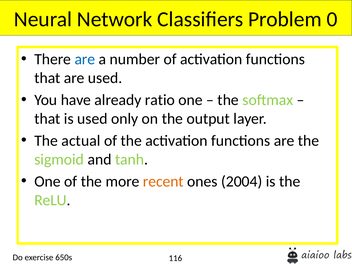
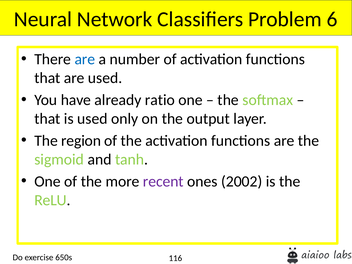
0: 0 -> 6 (332, 19)
actual: actual -> region (81, 141)
recent colour: orange -> purple (163, 181)
2004: 2004 -> 2002 (242, 181)
